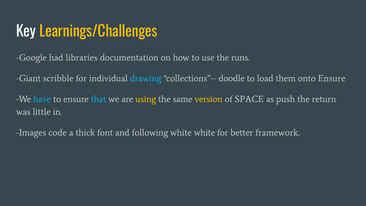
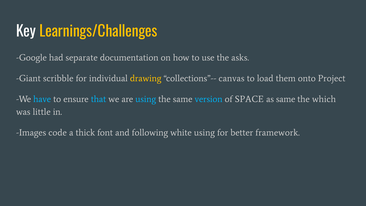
libraries: libraries -> separate (82, 58)
runs: runs -> asks (240, 58)
drawing colour: light blue -> yellow (146, 78)
doodle: doodle -> canvas (232, 78)
onto Ensure: Ensure -> Project (332, 78)
using colour: yellow -> light blue (146, 99)
version colour: yellow -> light blue (209, 99)
as push: push -> same (286, 99)
return: return -> which (324, 99)
white white: white -> using (204, 132)
